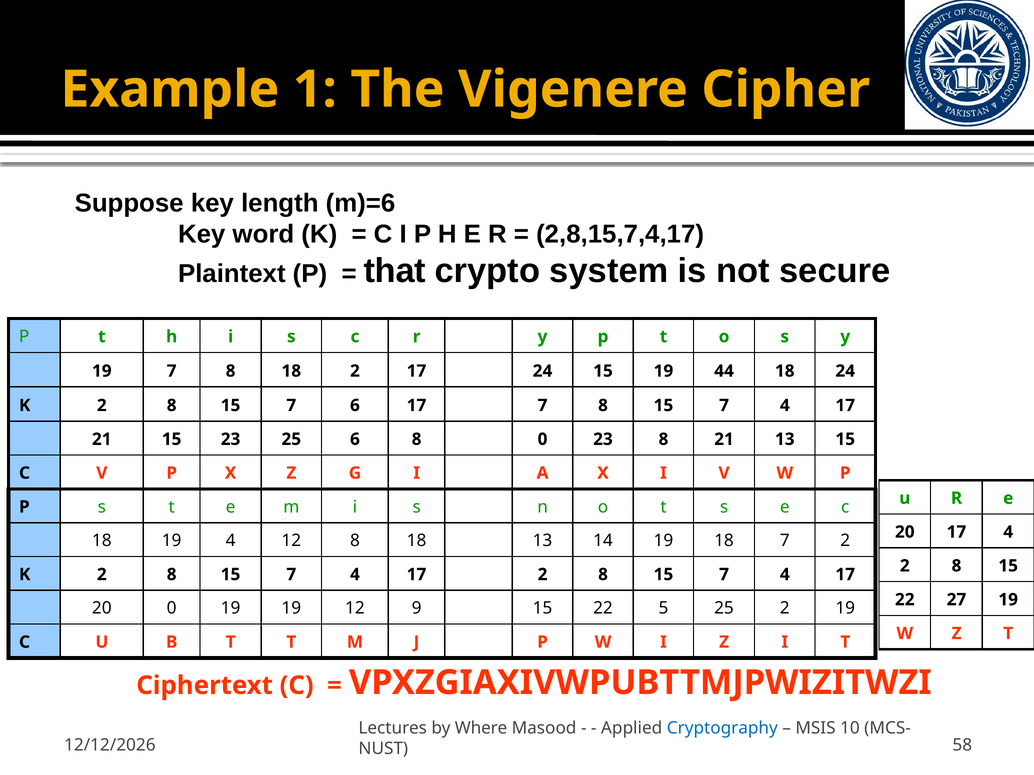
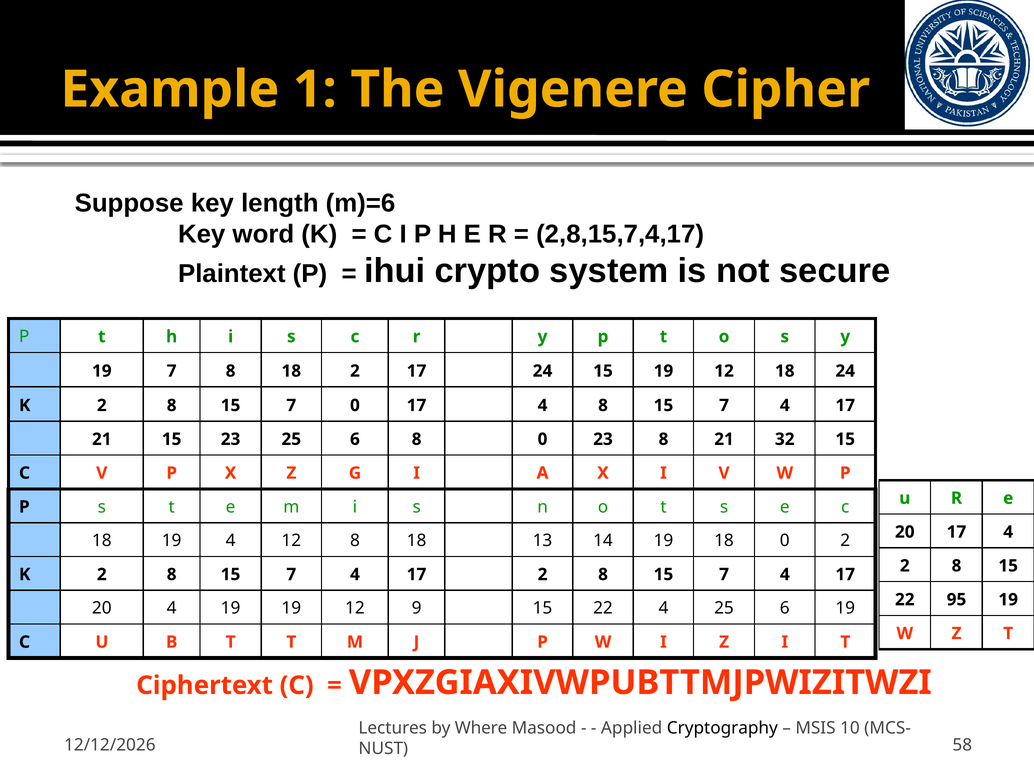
that: that -> ihui (395, 271)
15 19 44: 44 -> 12 (724, 371)
7 6: 6 -> 0 (355, 406)
7: 7 -> 4 (543, 406)
21 13: 13 -> 32 (785, 440)
18 7: 7 -> 0 (785, 541)
27: 27 -> 95 (956, 600)
20 0: 0 -> 4 (172, 609)
22 5: 5 -> 4 (663, 609)
2: 2 -> 6 (785, 609)
Cryptography colour: blue -> black (722, 728)
